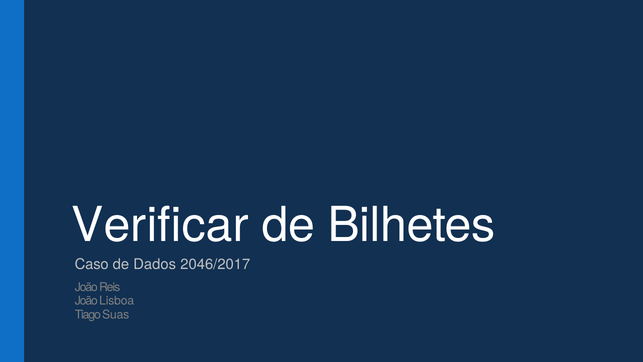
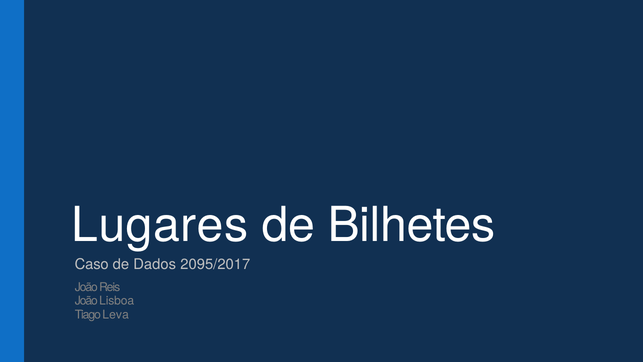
Verificar: Verificar -> Lugares (160, 225)
2046/2017: 2046/2017 -> 2095/2017 (215, 264)
Suas: Suas -> Leva (116, 314)
